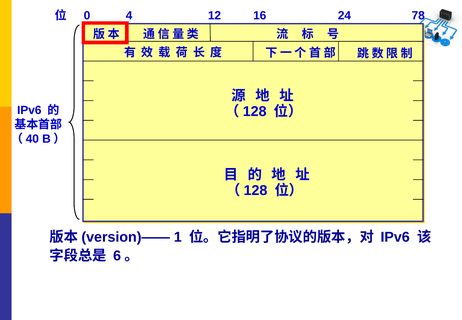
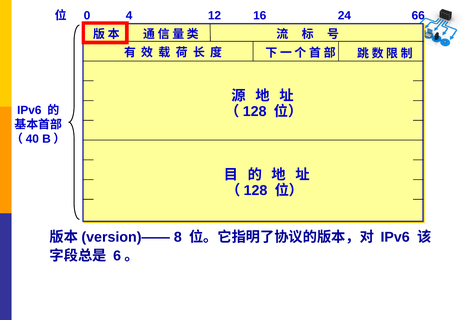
78: 78 -> 66 (418, 15)
1: 1 -> 8 (178, 237)
